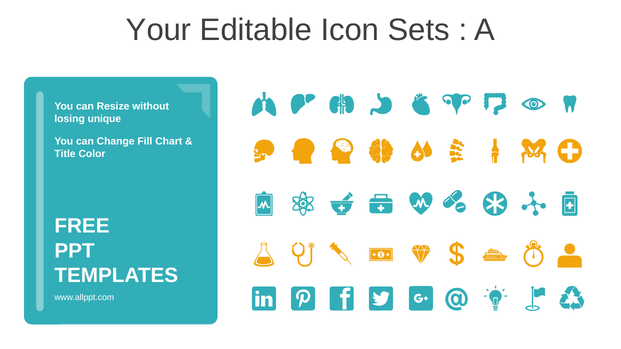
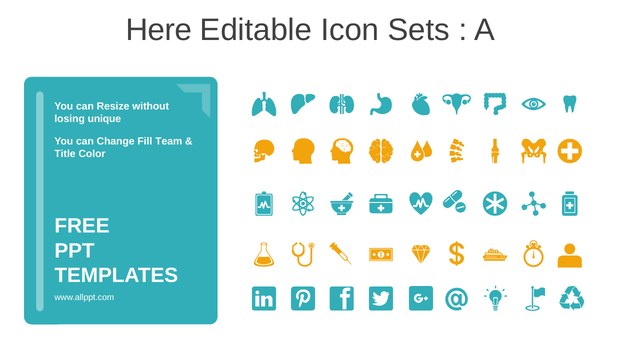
Your: Your -> Here (159, 30)
Chart: Chart -> Team (169, 141)
